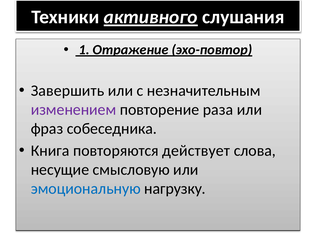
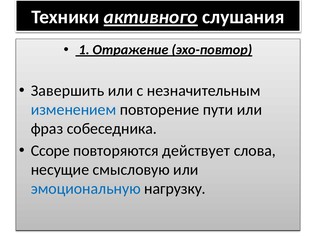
изменением colour: purple -> blue (74, 110)
раза: раза -> пути (218, 110)
Книга: Книга -> Ссоре (50, 151)
